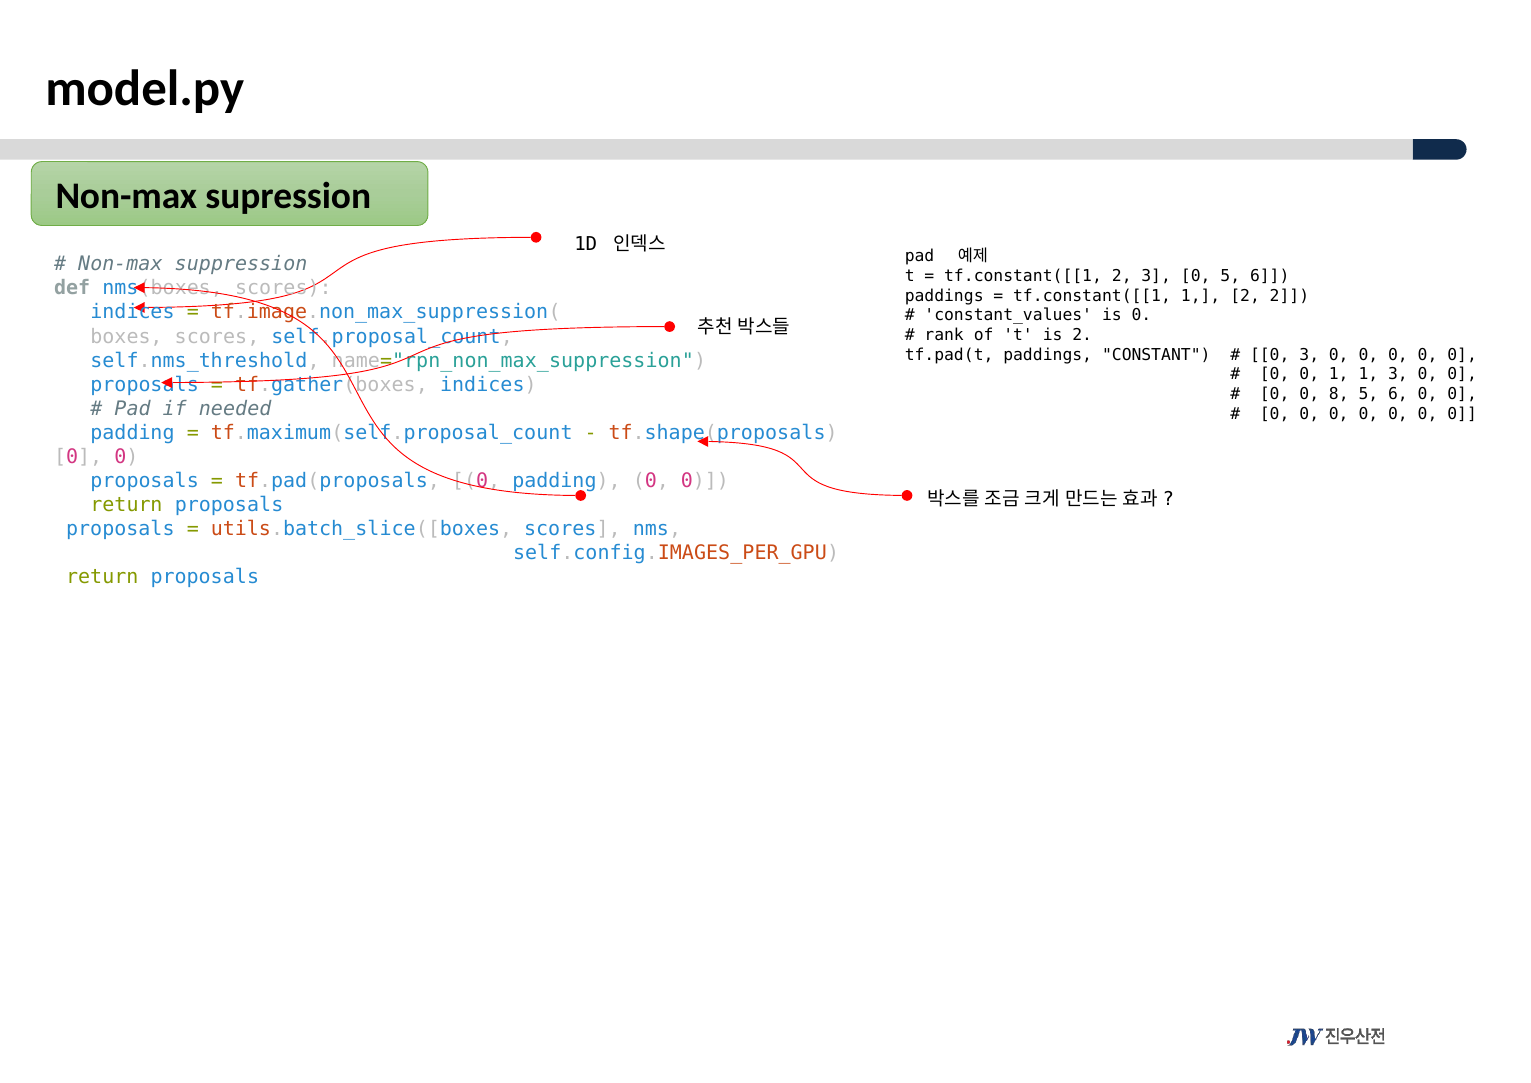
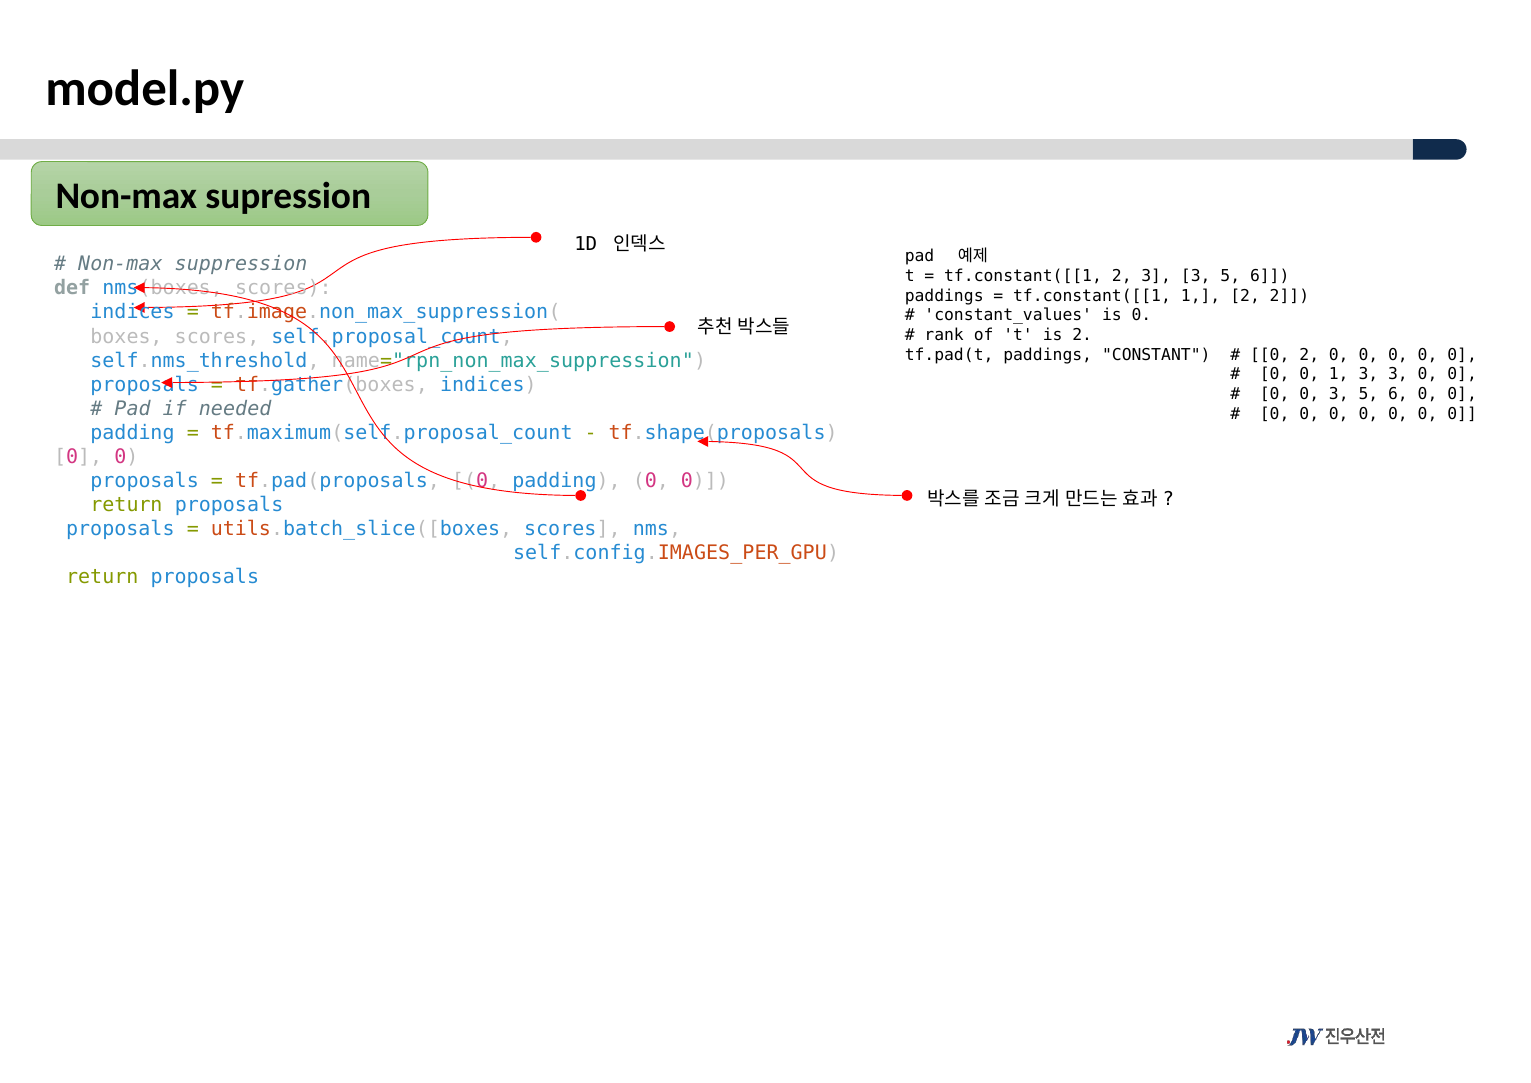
2 3 0: 0 -> 3 (1196, 276)
0 3: 3 -> 2 (1309, 355)
1 1: 1 -> 3 (1368, 374)
0 8: 8 -> 3 (1339, 394)
